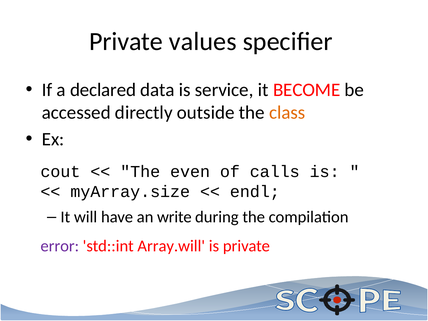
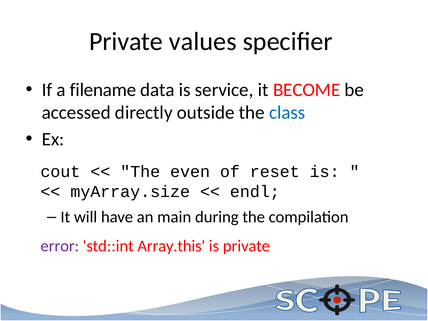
declared: declared -> filename (103, 90)
class colour: orange -> blue (287, 113)
calls: calls -> reset (275, 172)
write: write -> main (174, 217)
Array.will: Array.will -> Array.this (171, 246)
